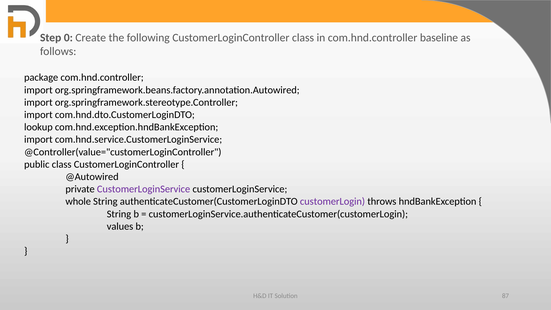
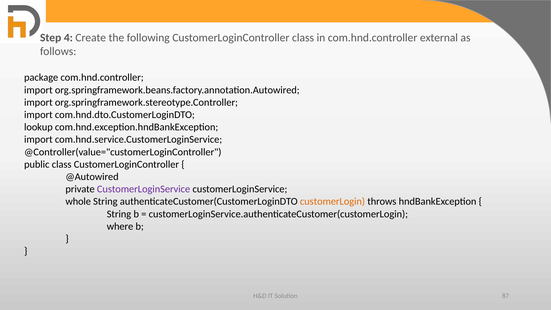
0: 0 -> 4 (68, 38)
baseline: baseline -> external (439, 38)
customerLogin colour: purple -> orange (332, 201)
values: values -> where (120, 226)
